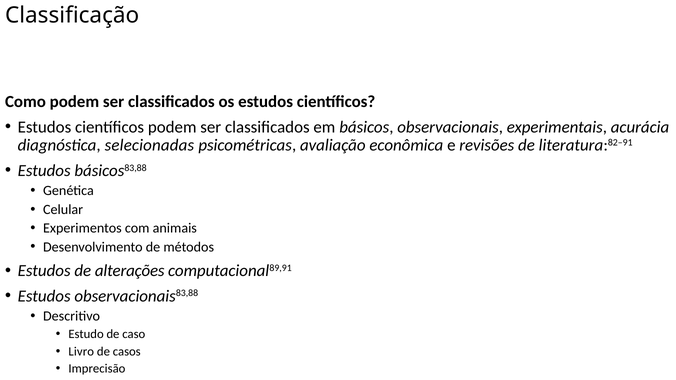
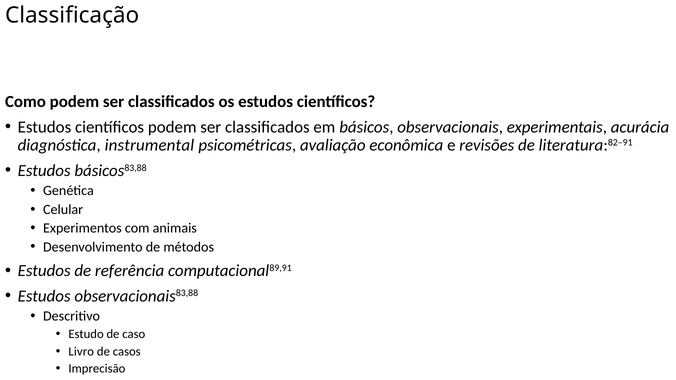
diagnóstica selecionadas: selecionadas -> instrumental (149, 145)
alterações: alterações -> referência (130, 271)
